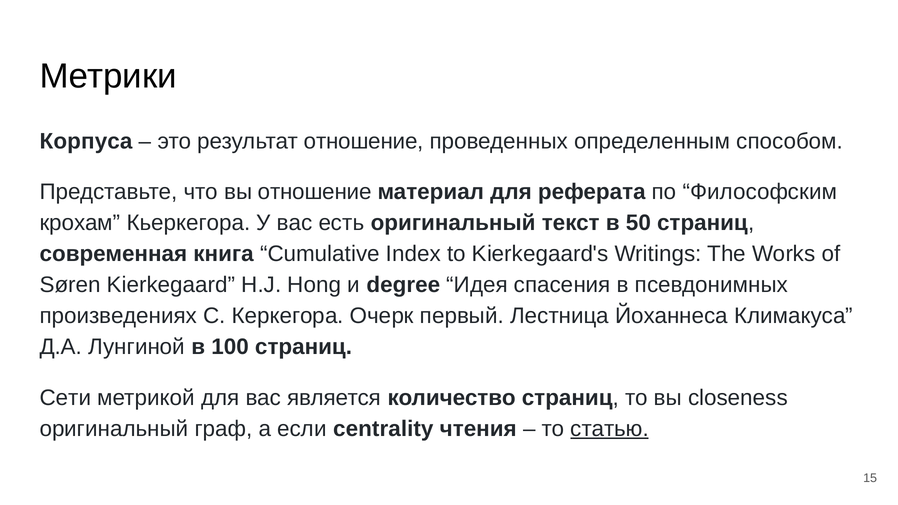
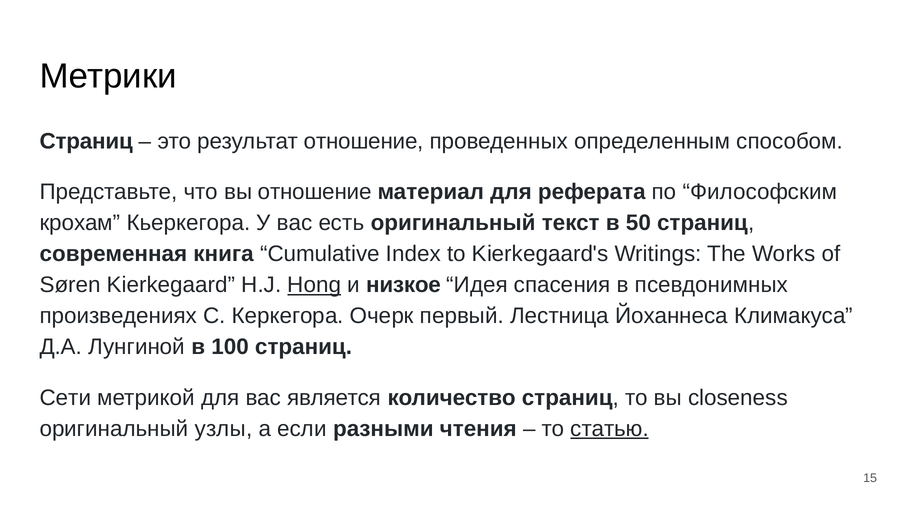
Корпуса: Корпуса -> Страниц (86, 141)
Hong underline: none -> present (314, 285)
degree: degree -> низкое (403, 285)
граф: граф -> узлы (223, 429)
centrality: centrality -> разными (383, 429)
